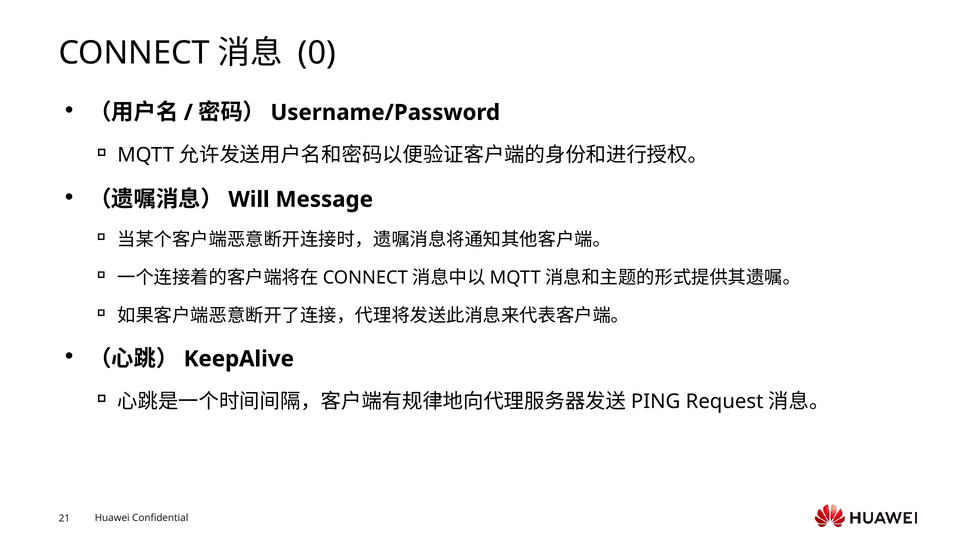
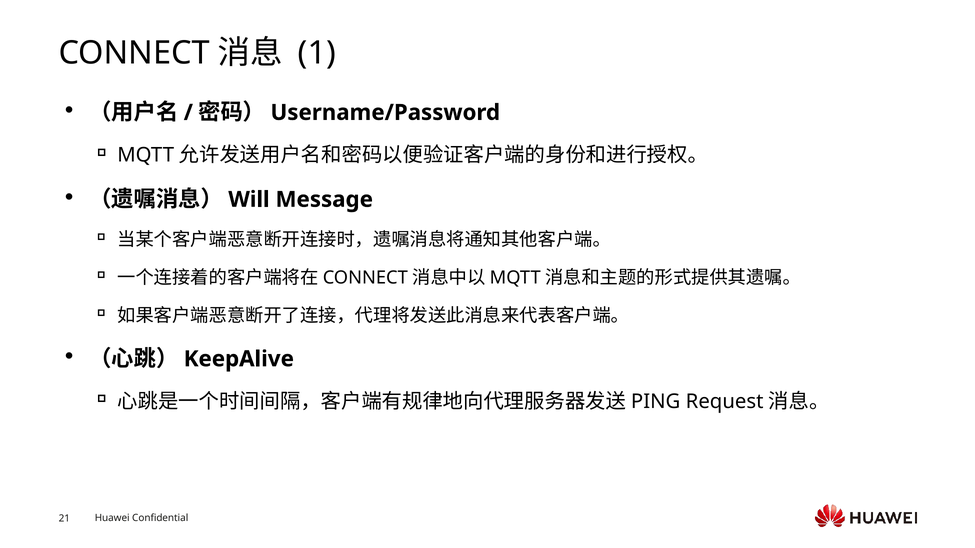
0: 0 -> 1 (317, 53)
